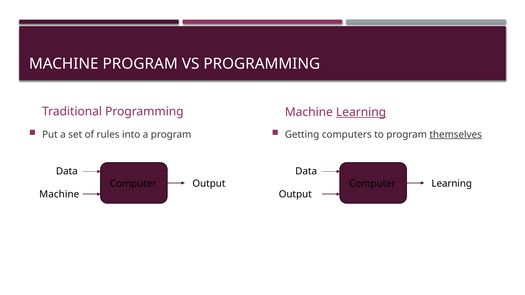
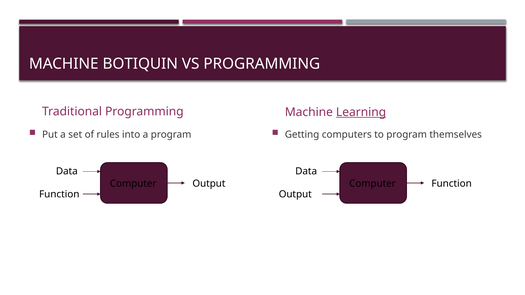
MACHINE PROGRAM: PROGRAM -> BOTIQUIN (140, 64)
themselves underline: present -> none (456, 135)
Learning: Learning -> Function (452, 184)
Machine: Machine -> Function (59, 194)
